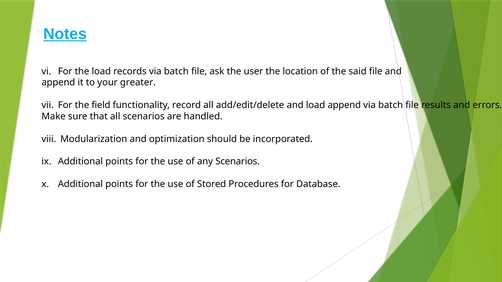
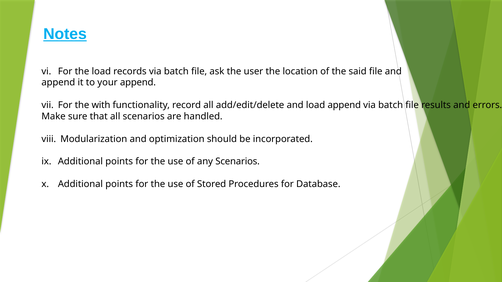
your greater: greater -> append (138, 83)
field: field -> with (101, 105)
